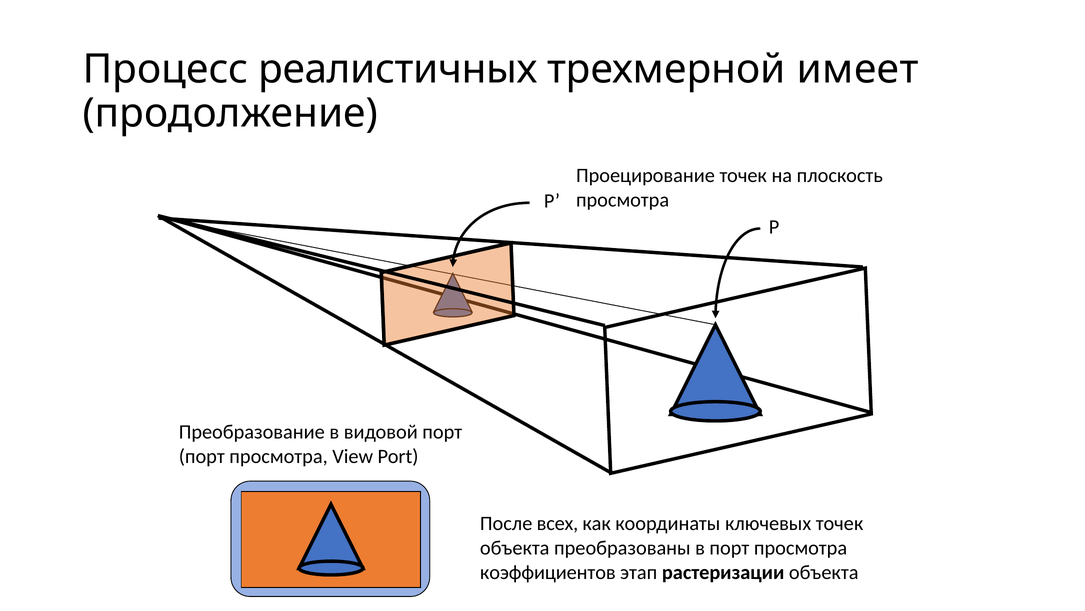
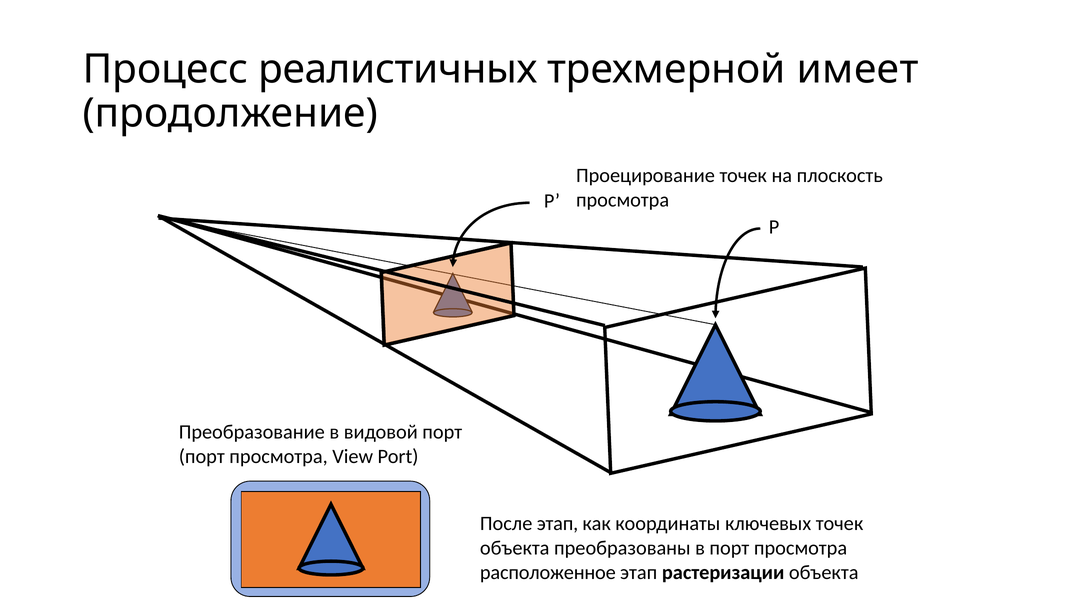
После всех: всех -> этап (557, 523)
коэффициентов: коэффициентов -> расположенное (548, 572)
